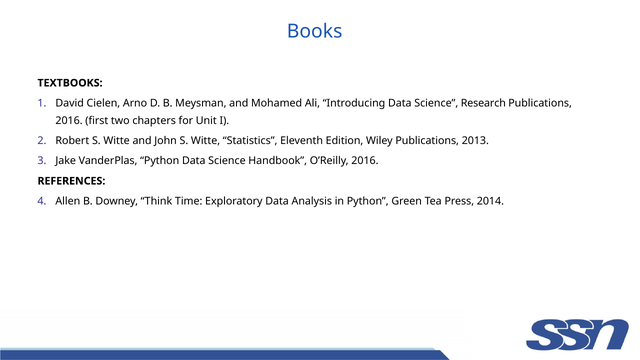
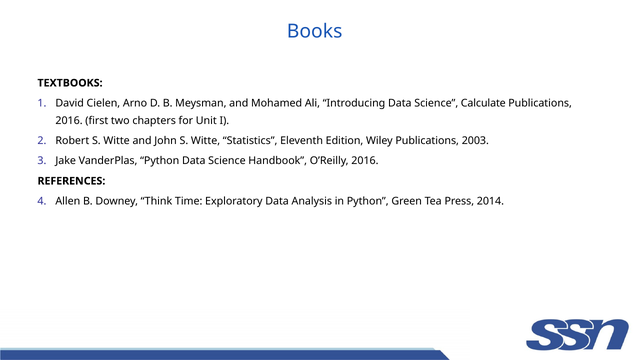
Research: Research -> Calculate (483, 103)
2013: 2013 -> 2003 (475, 141)
